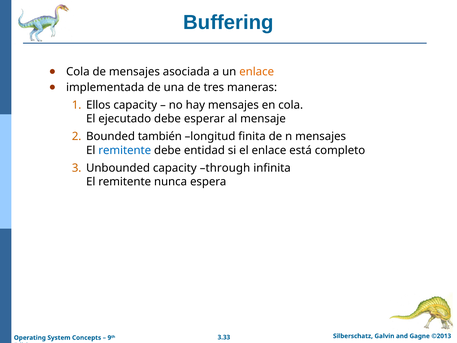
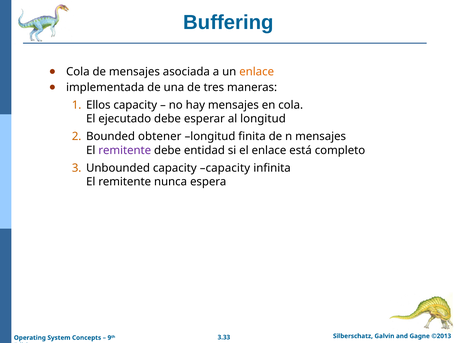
al mensaje: mensaje -> longitud (263, 119)
también: también -> obtener (160, 136)
remitente colour: blue -> purple (125, 150)
capacity through: through -> capacity (225, 168)
